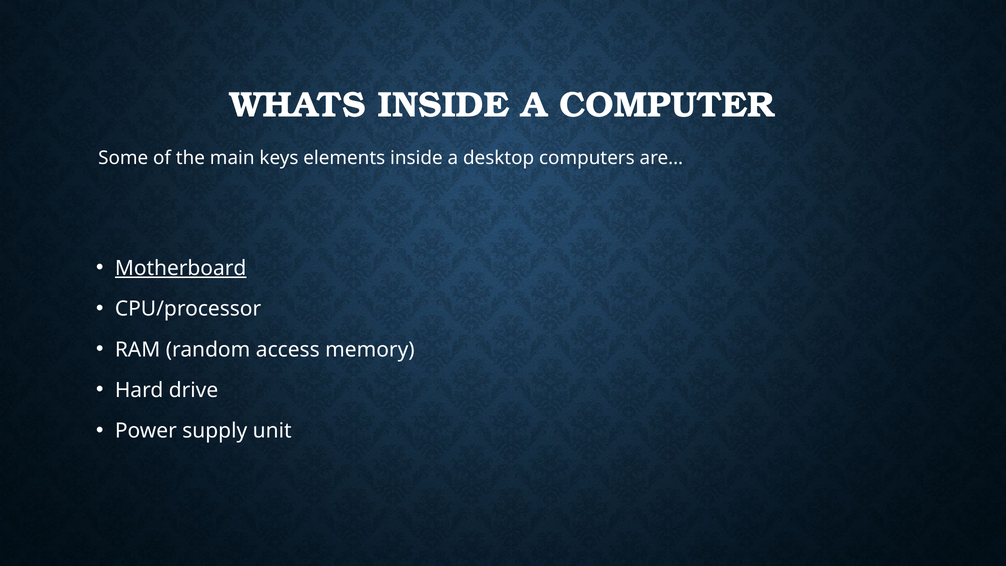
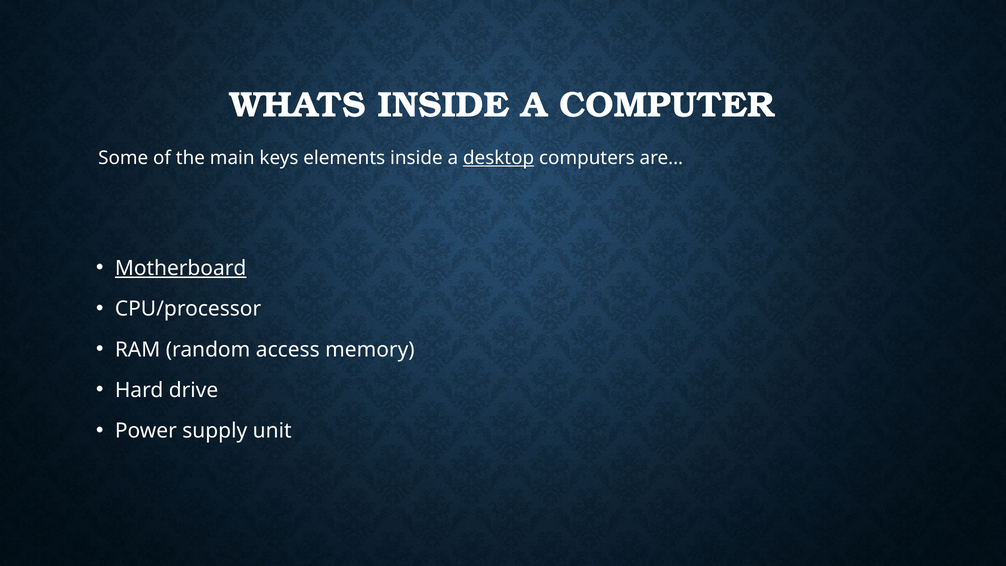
desktop underline: none -> present (499, 158)
